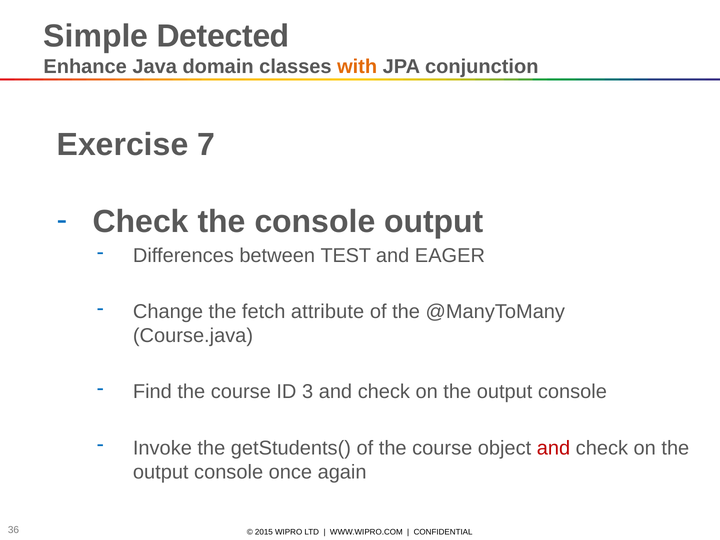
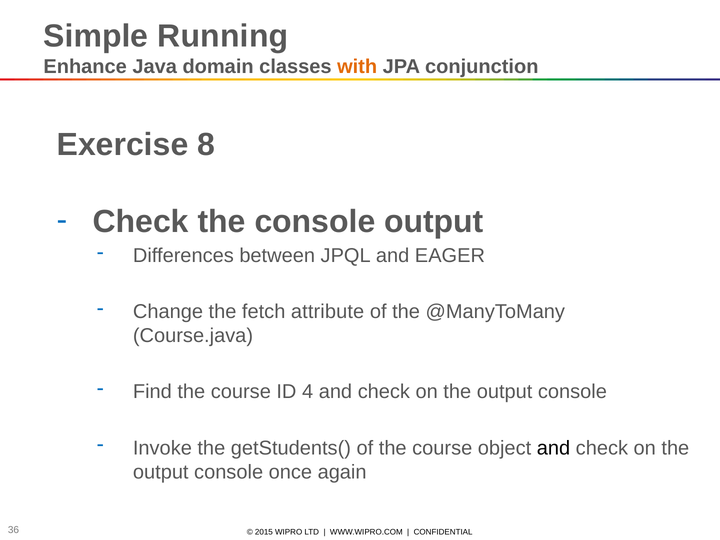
Detected: Detected -> Running (223, 36)
7: 7 -> 8 (206, 145)
TEST: TEST -> JPQL (346, 256)
3: 3 -> 4 (308, 392)
and colour: red -> black (553, 448)
